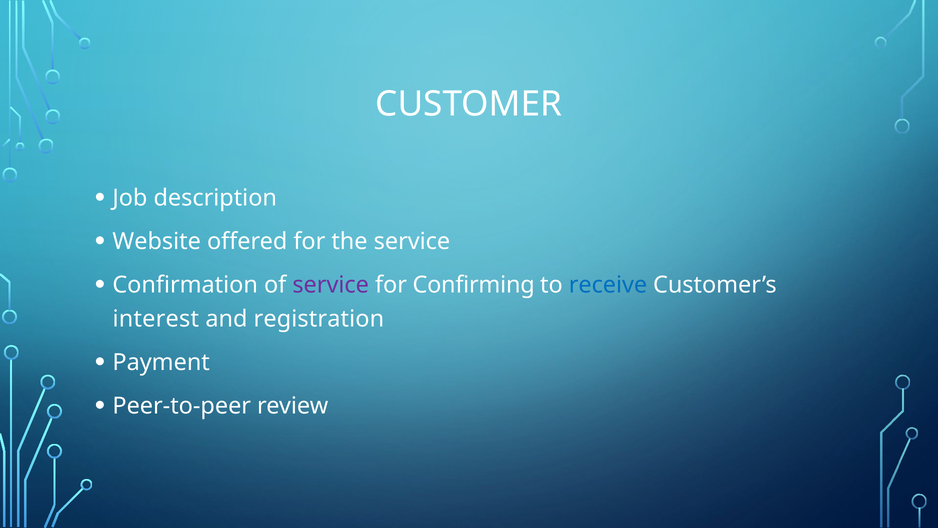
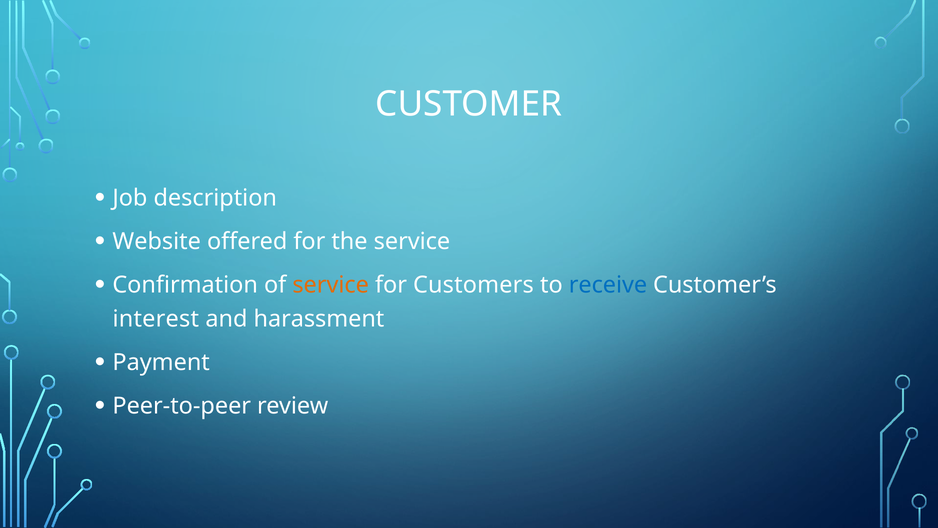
service colour: purple -> orange (331, 285)
Confirming: Confirming -> Customers (473, 285)
registration: registration -> harassment (319, 319)
